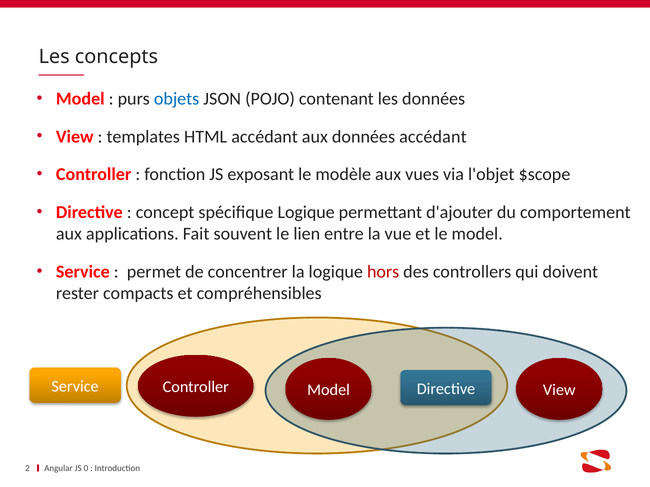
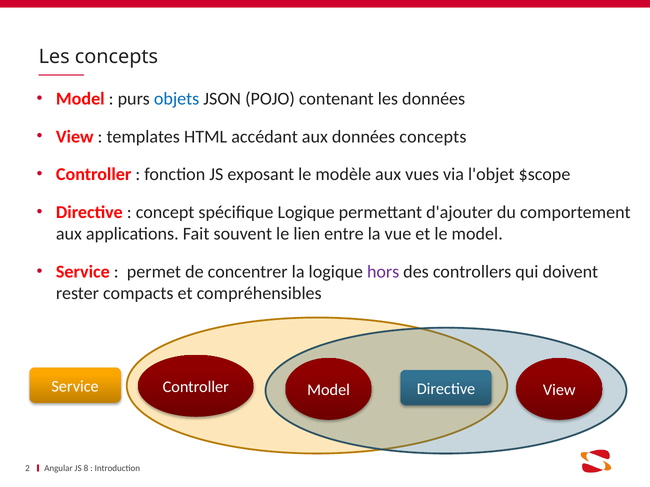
données accédant: accédant -> concepts (433, 137)
hors colour: red -> purple (383, 272)
0: 0 -> 8 (86, 469)
